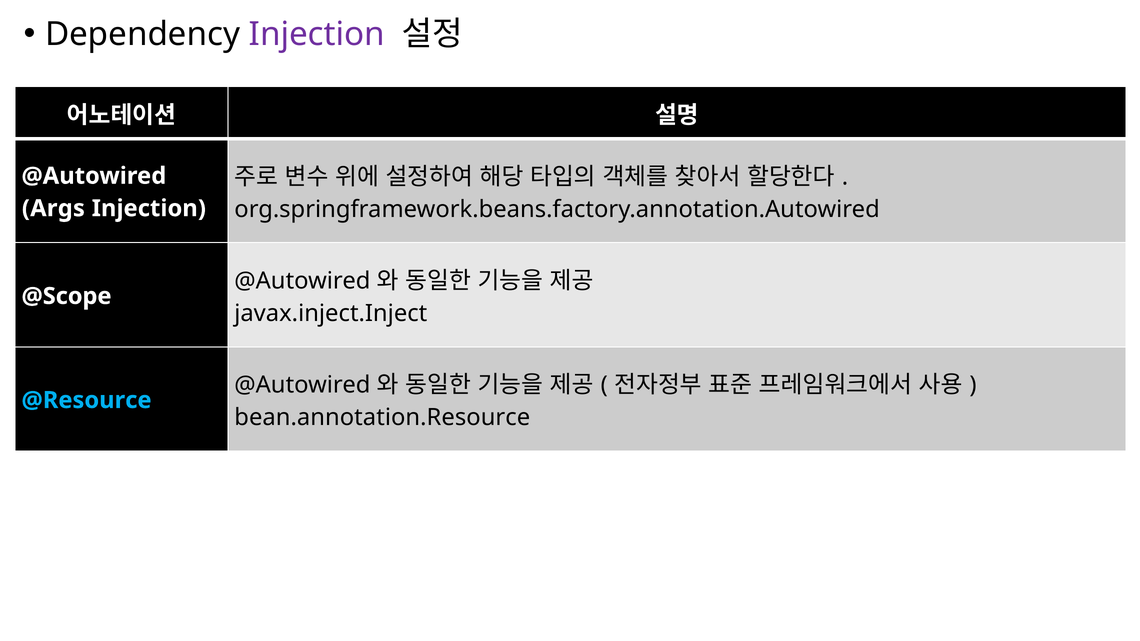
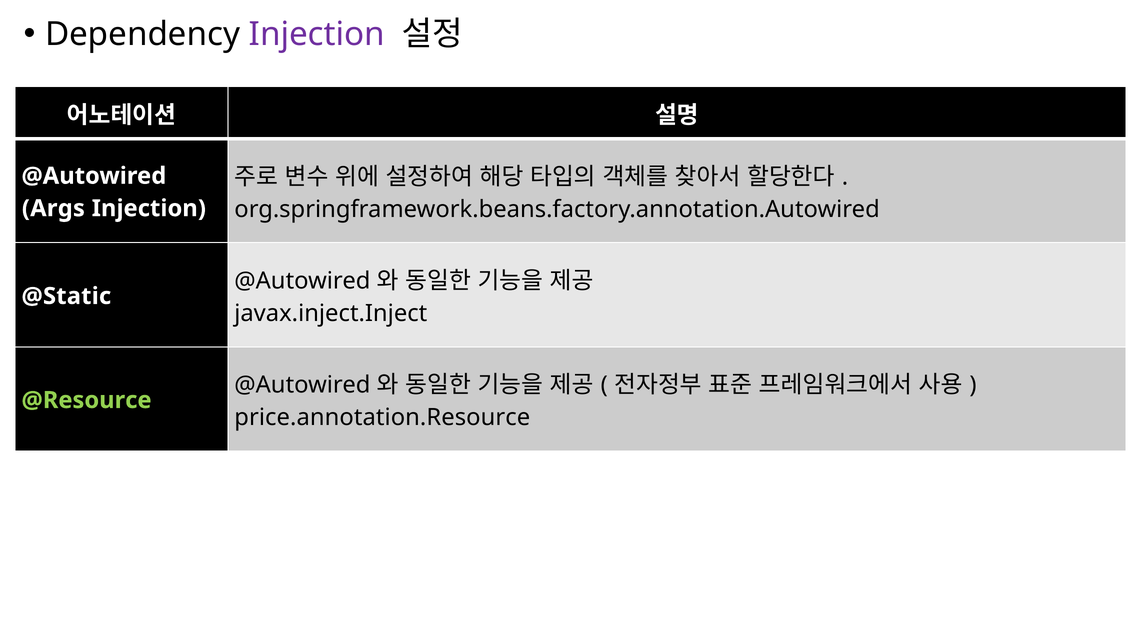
@Scope: @Scope -> @Static (66, 296)
@Resource colour: light blue -> light green (87, 400)
bean.annotation.Resource: bean.annotation.Resource -> price.annotation.Resource (382, 418)
